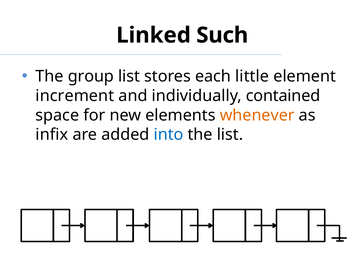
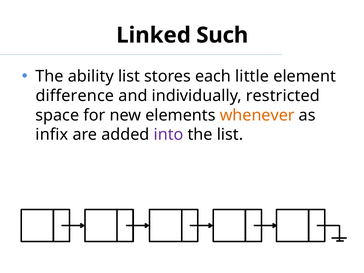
group: group -> ability (91, 76)
increment: increment -> difference (75, 96)
contained: contained -> restricted (283, 96)
into colour: blue -> purple (169, 135)
